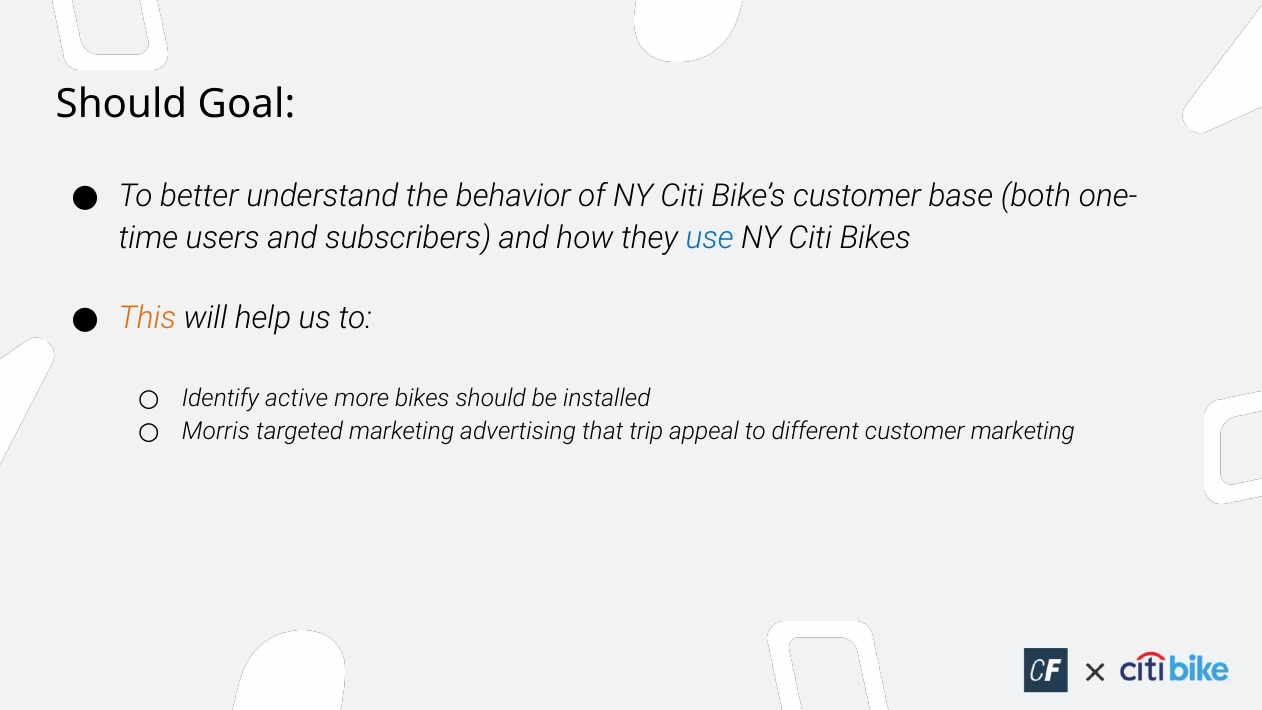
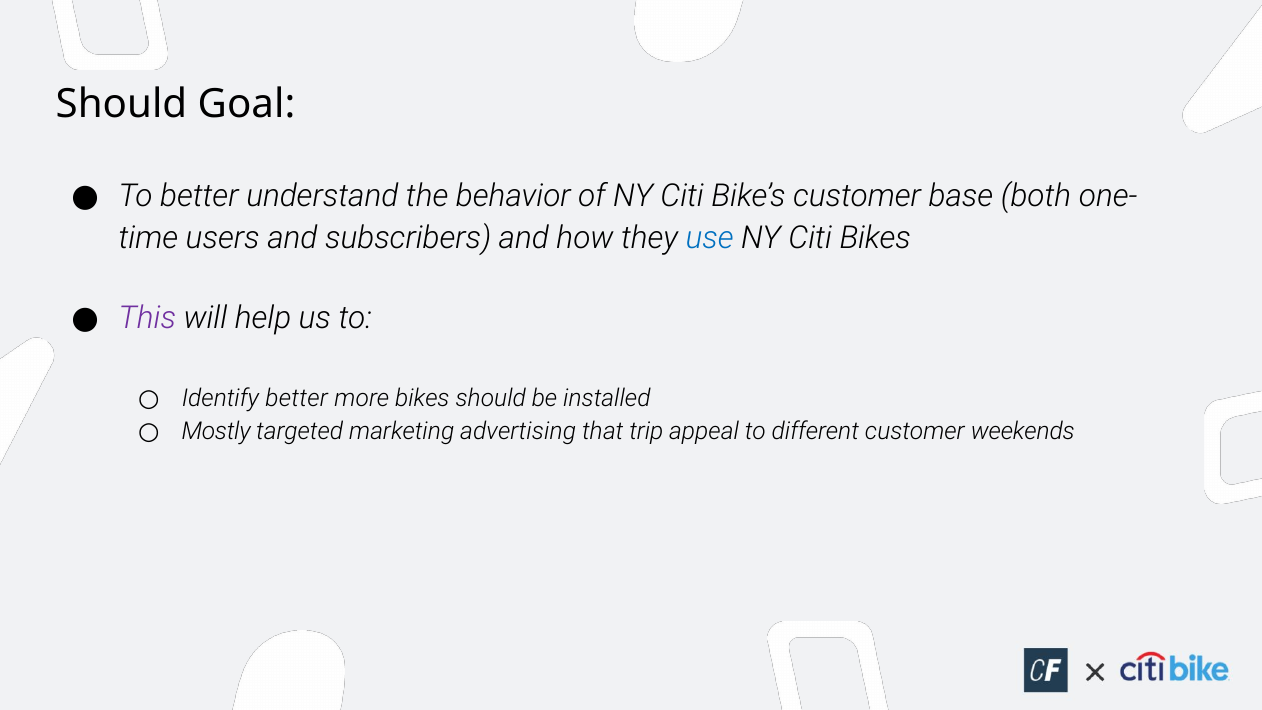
This colour: orange -> purple (147, 318)
Identify active: active -> better (297, 398)
Morris: Morris -> Mostly (216, 431)
customer marketing: marketing -> weekends (1023, 431)
